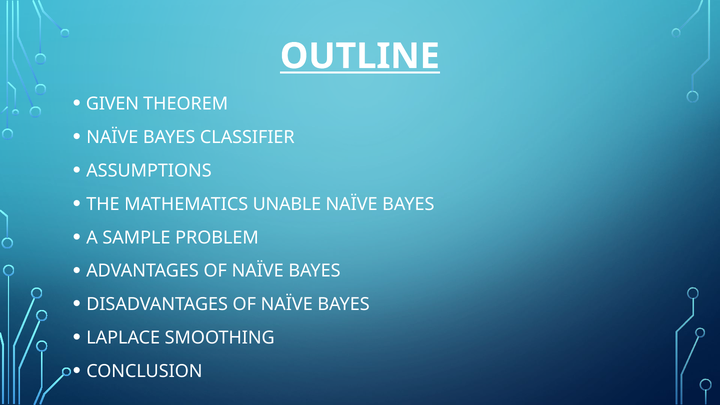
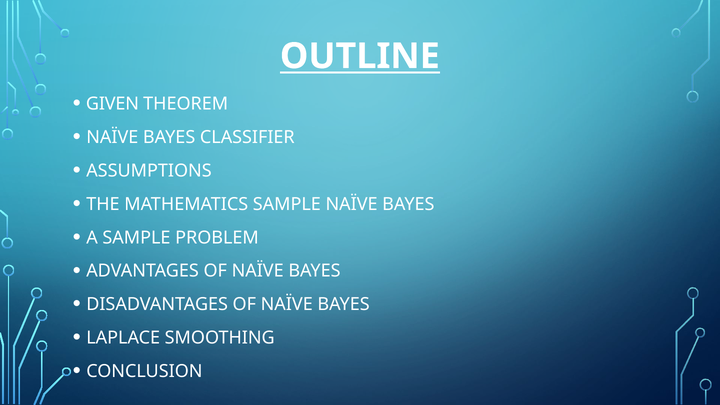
MATHEMATICS UNABLE: UNABLE -> SAMPLE (287, 204)
